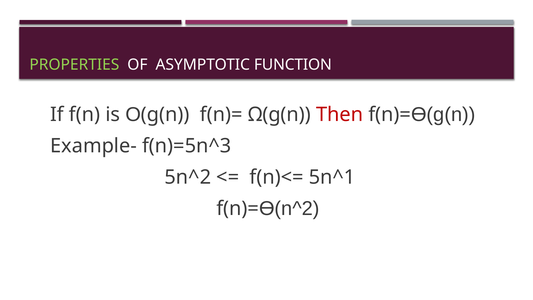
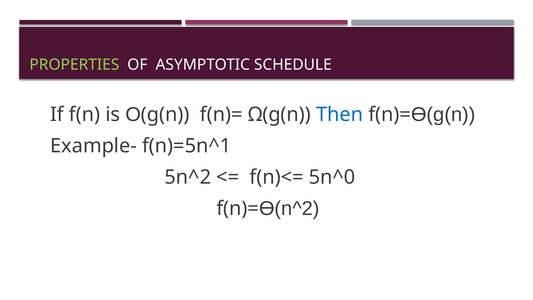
FUNCTION: FUNCTION -> SCHEDULE (293, 65)
Then colour: red -> blue (340, 114)
f(n)=5n^3: f(n)=5n^3 -> f(n)=5n^1 (187, 146)
5n^1: 5n^1 -> 5n^0 (332, 177)
